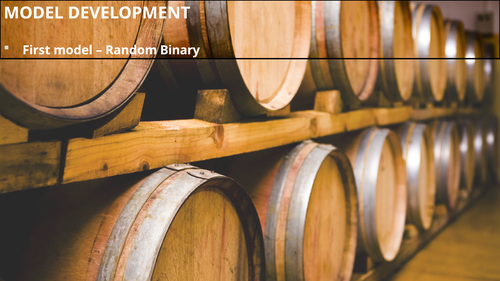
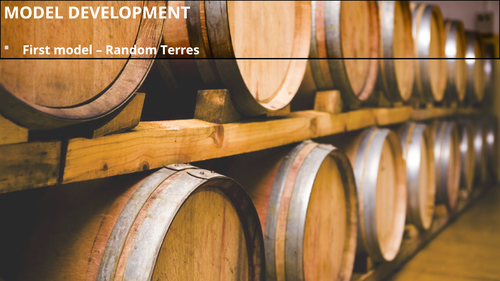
Binary: Binary -> Terres (180, 50)
